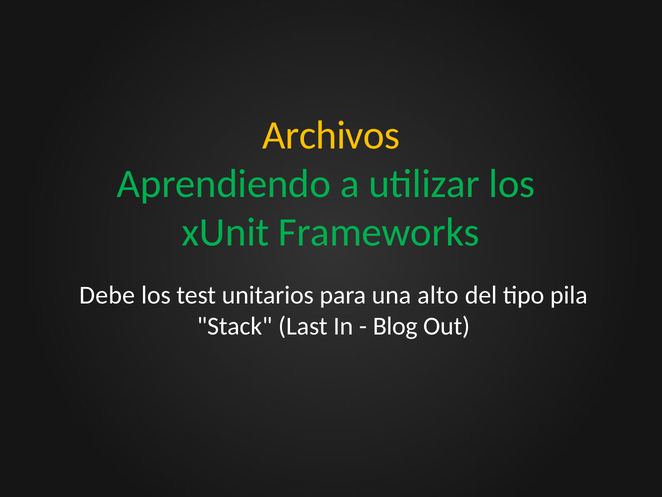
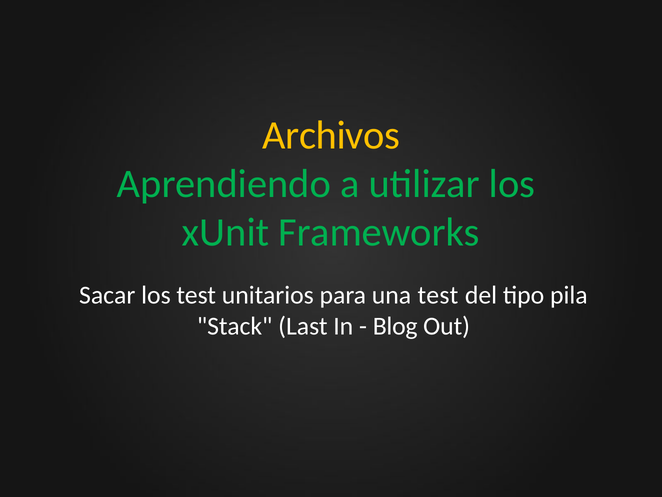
Debe: Debe -> Sacar (107, 295)
una alto: alto -> test (438, 295)
